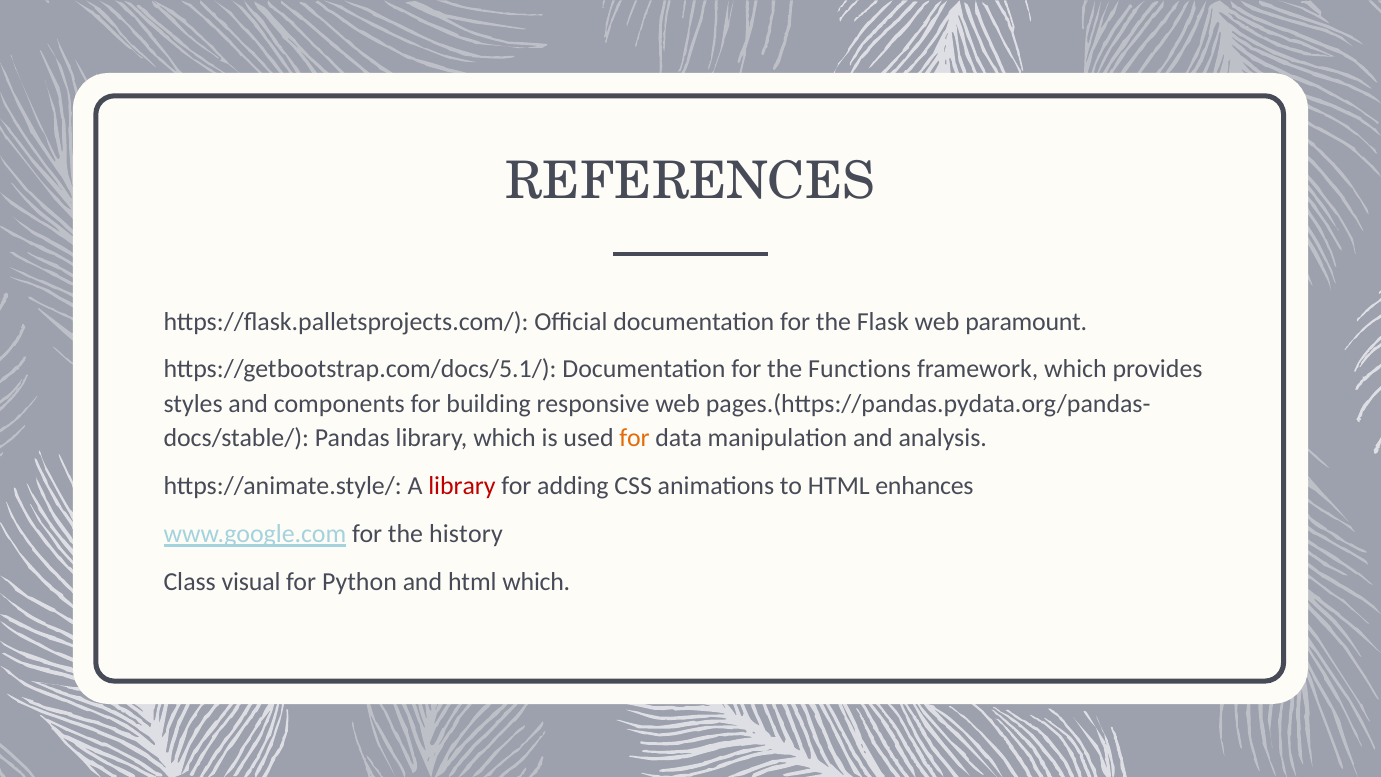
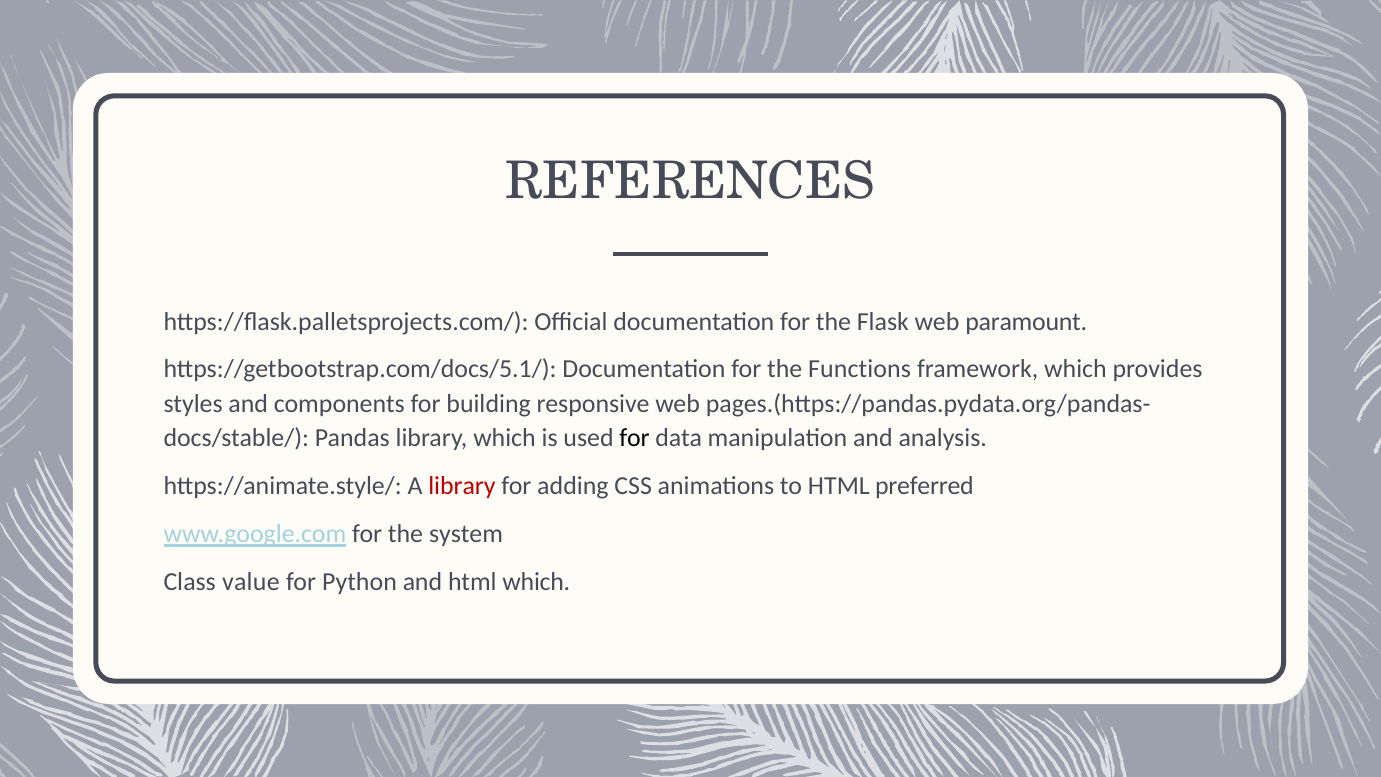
for colour: orange -> black (635, 438)
enhances: enhances -> preferred (924, 486)
history: history -> system (466, 534)
visual: visual -> value (251, 582)
